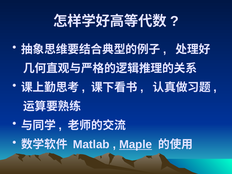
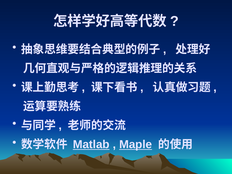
Matlab underline: none -> present (91, 144)
